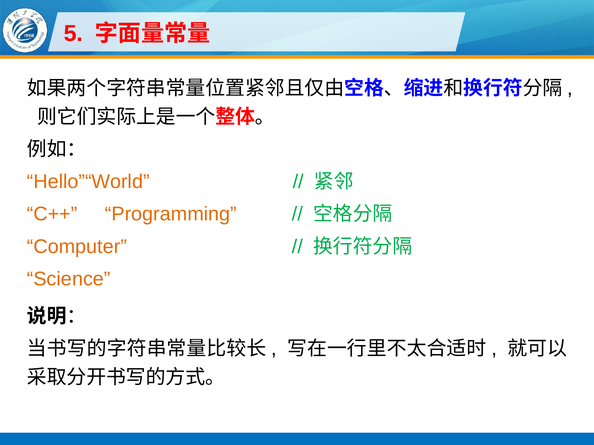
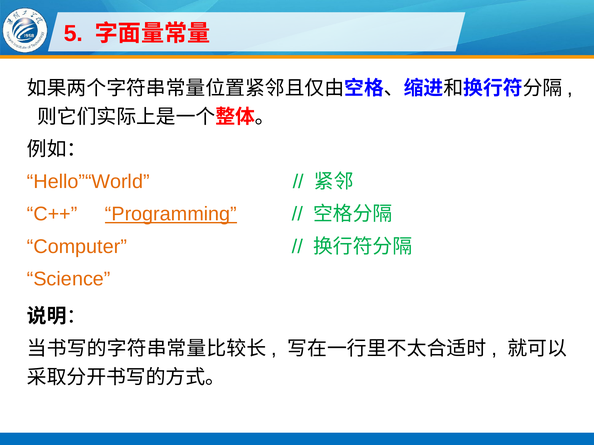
Programming underline: none -> present (171, 214)
